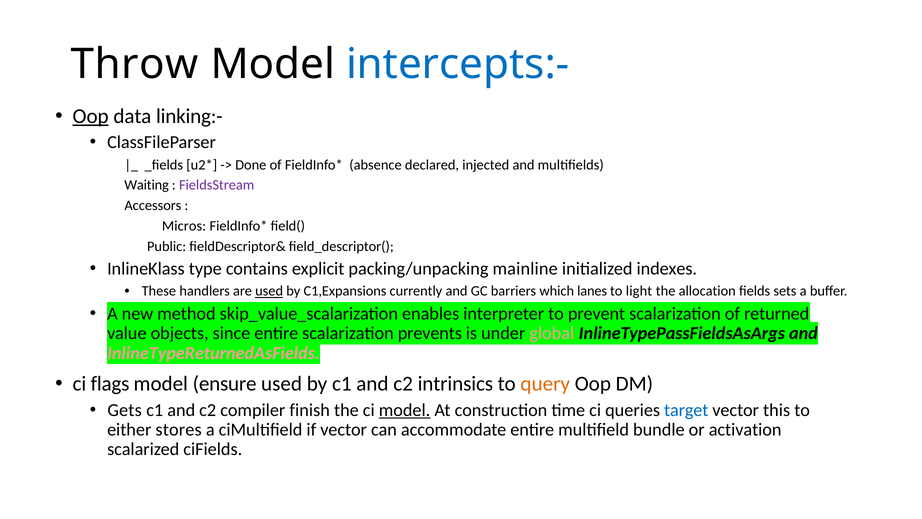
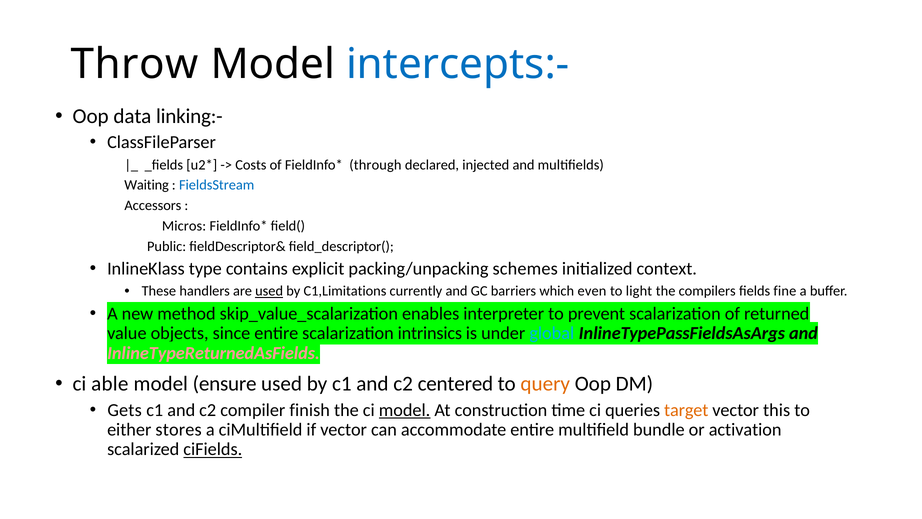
Oop underline: present -> none (91, 116)
Done: Done -> Costs (251, 165)
absence: absence -> through (375, 165)
FieldsStream colour: purple -> blue (217, 185)
mainline: mainline -> schemes (525, 269)
indexes: indexes -> context (667, 269)
C1,Expansions: C1,Expansions -> C1,Limitations (345, 291)
lanes: lanes -> even (592, 291)
allocation: allocation -> compilers (707, 291)
sets: sets -> fine (785, 291)
prevents: prevents -> intrinsics (430, 333)
global colour: pink -> light blue (552, 333)
flags: flags -> able (110, 384)
intrinsics: intrinsics -> centered (455, 384)
target colour: blue -> orange (686, 410)
ciFields underline: none -> present (213, 449)
